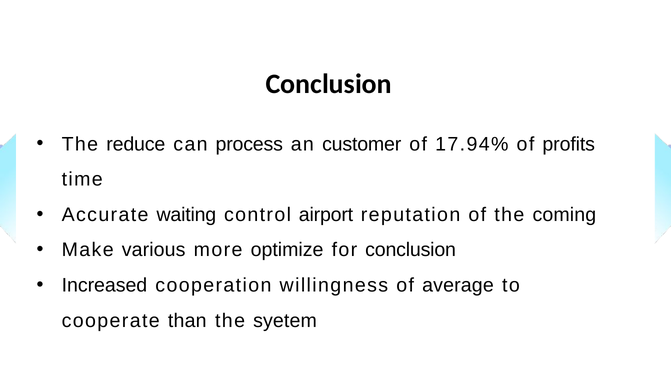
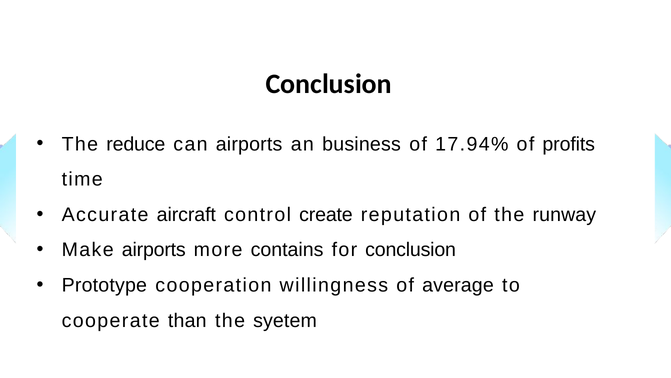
can process: process -> airports (249, 144)
customer: customer -> business (362, 144)
waiting: waiting -> aircraft (186, 214)
airport: airport -> create (326, 214)
coming: coming -> runway (564, 214)
Make various: various -> airports (154, 250)
optimize: optimize -> contains (287, 250)
Increased: Increased -> Prototype (104, 285)
